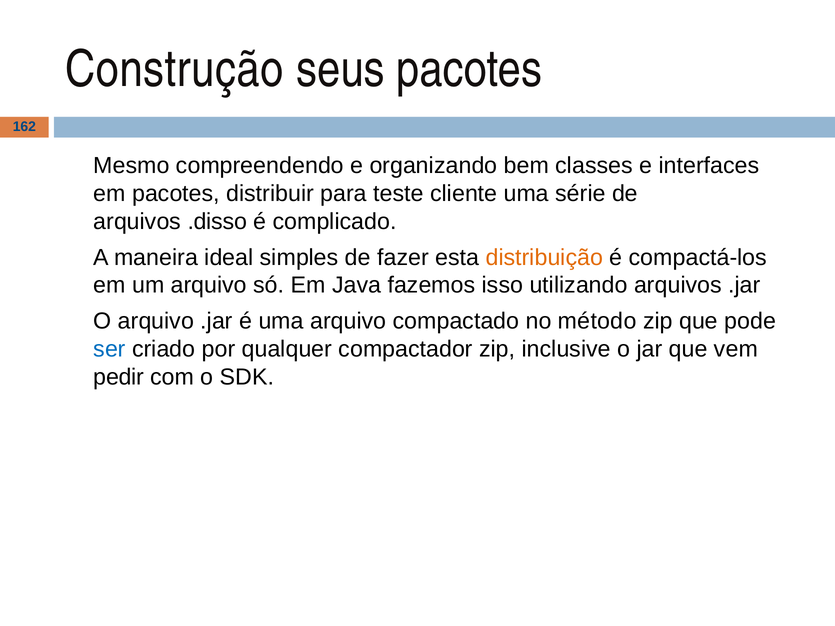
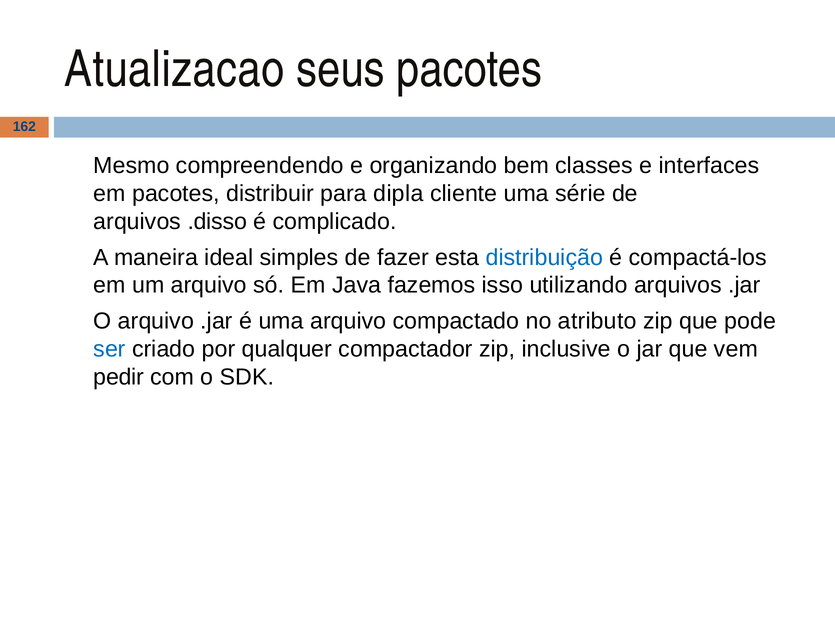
Construção: Construção -> Atualizacao (174, 70)
teste: teste -> dipla (398, 194)
distribuição colour: orange -> blue (544, 258)
método: método -> atributo (597, 321)
